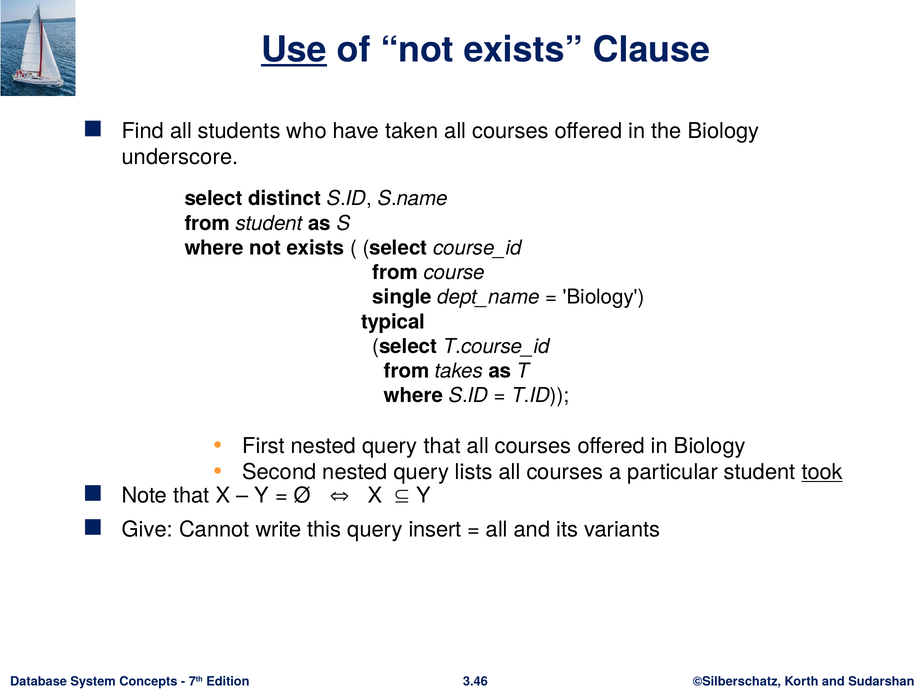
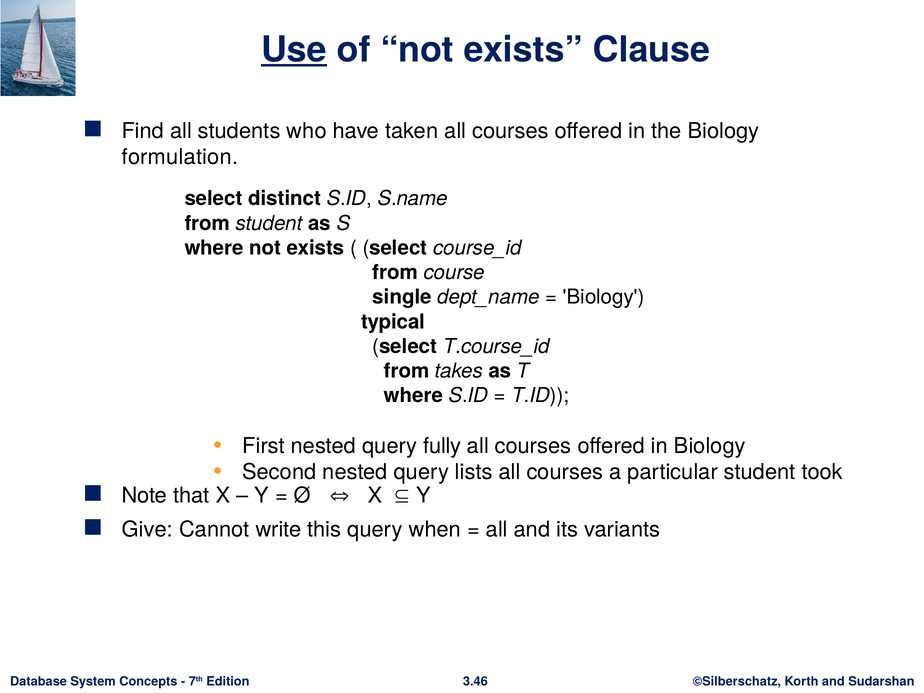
underscore: underscore -> formulation (180, 157)
query that: that -> fully (442, 446)
took underline: present -> none (822, 472)
insert: insert -> when (435, 529)
